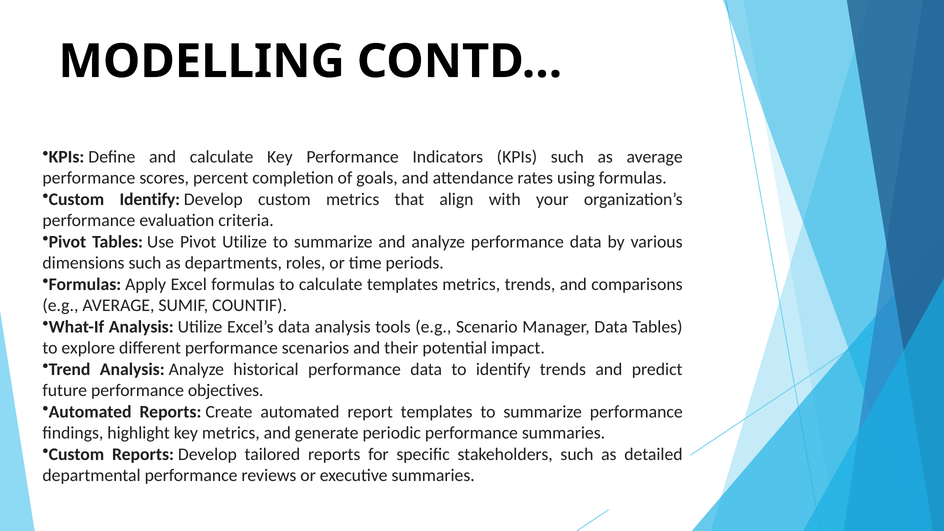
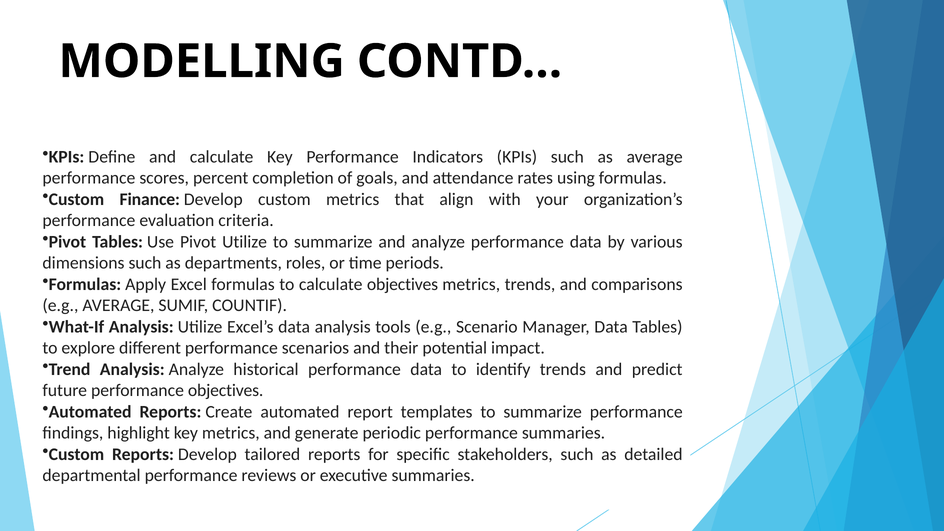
Custom Identify: Identify -> Finance (150, 199)
calculate templates: templates -> objectives (403, 284)
